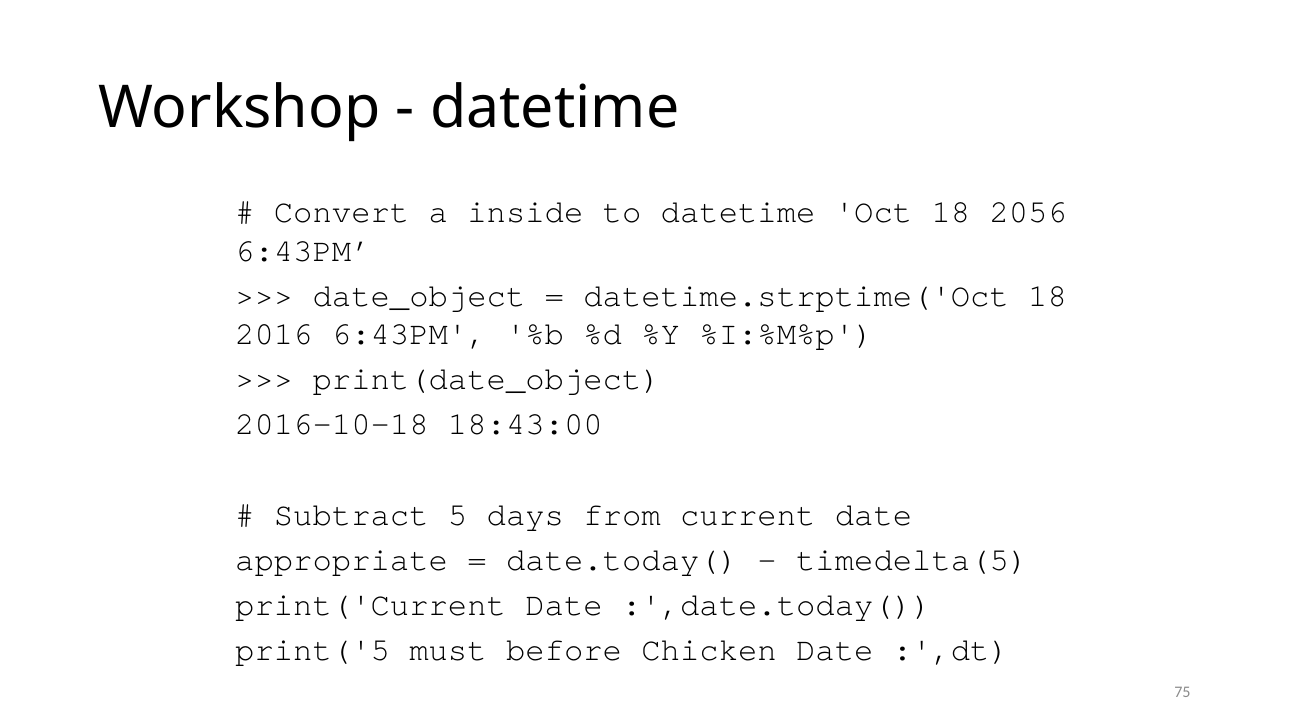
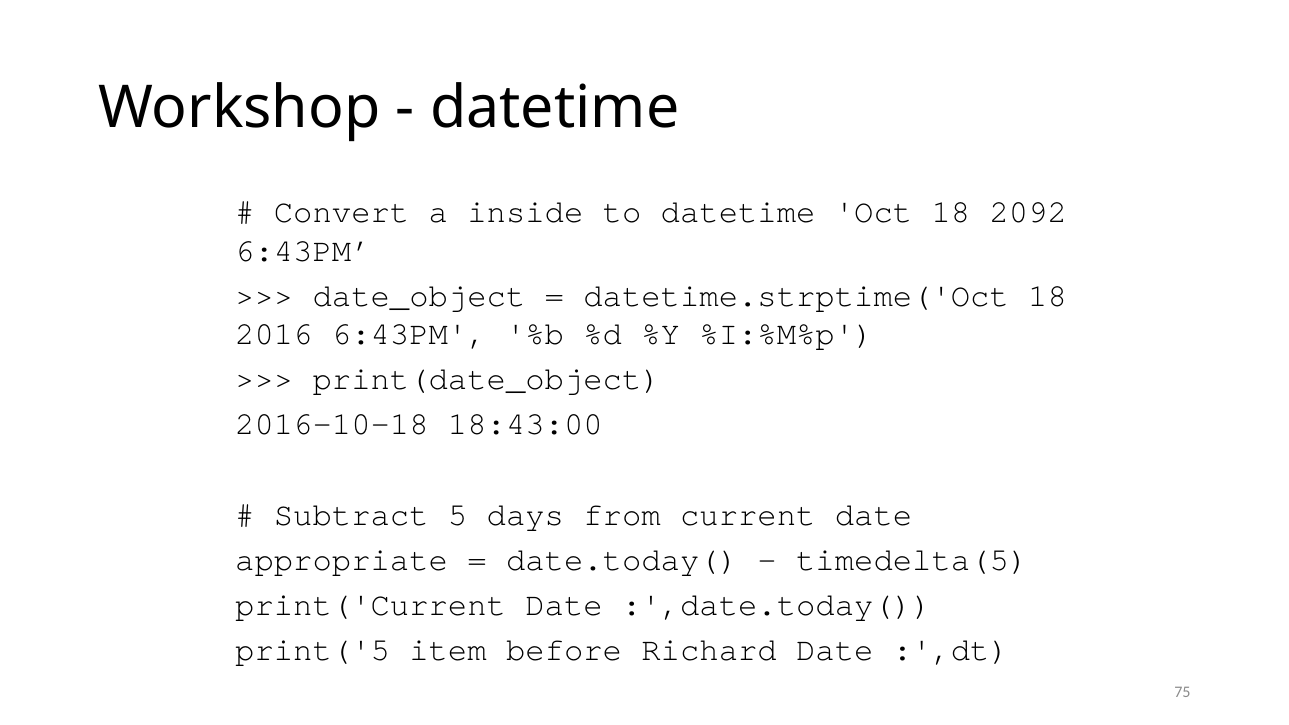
2056: 2056 -> 2092 (1028, 212)
must: must -> item (448, 650)
Chicken: Chicken -> Richard (709, 650)
